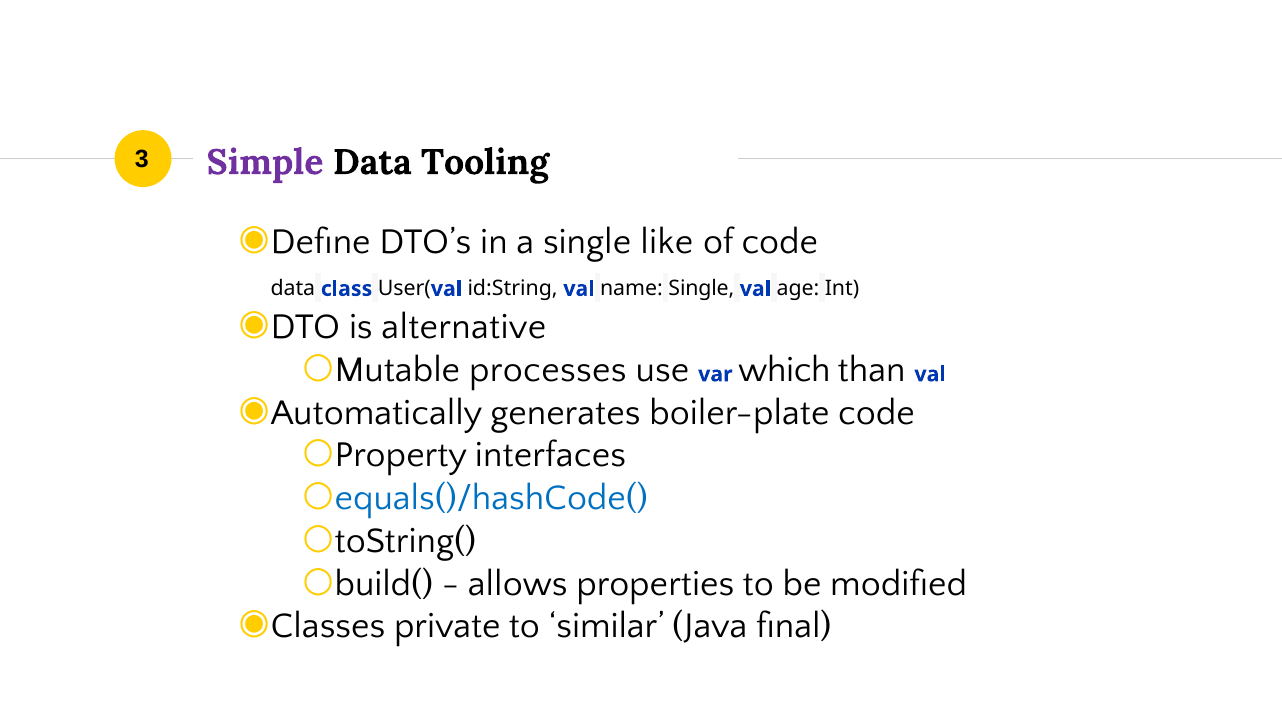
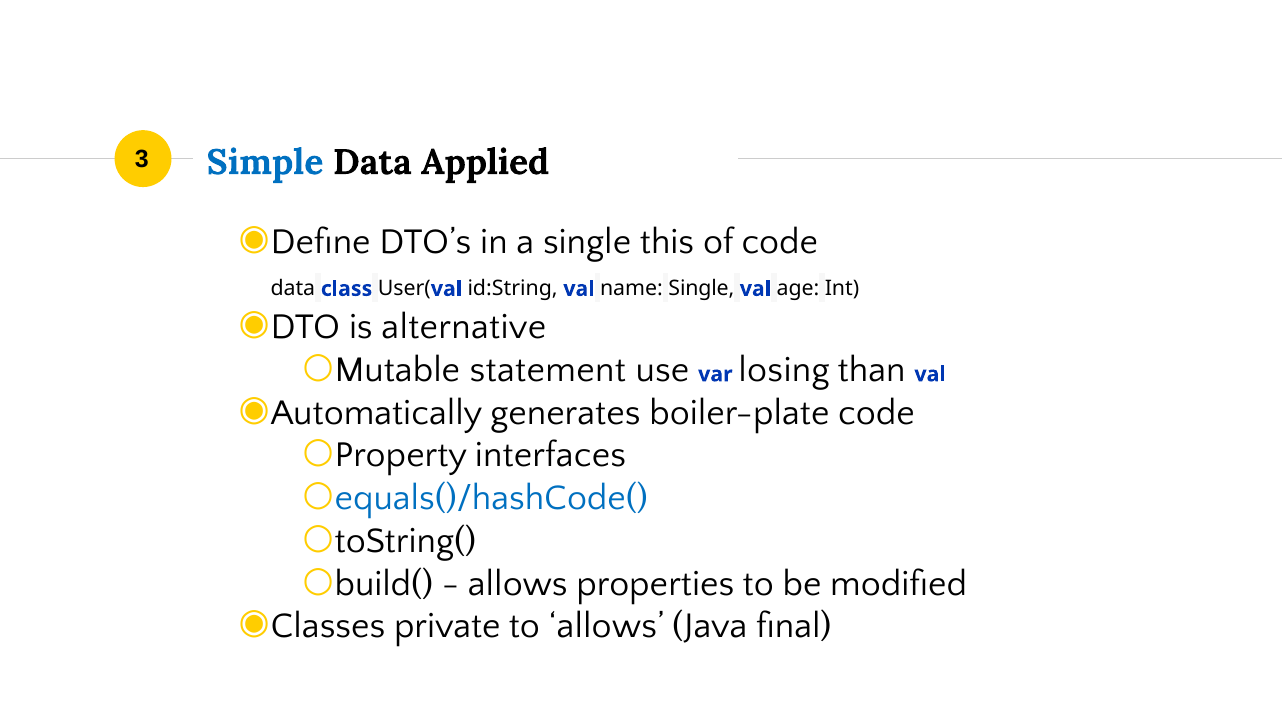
Simple colour: purple -> blue (265, 162)
Tooling: Tooling -> Applied (485, 162)
like: like -> this (667, 241)
processes: processes -> statement (548, 370)
which: which -> losing (784, 370)
to similar: similar -> allows (606, 626)
